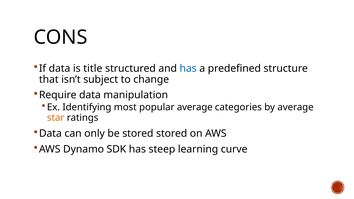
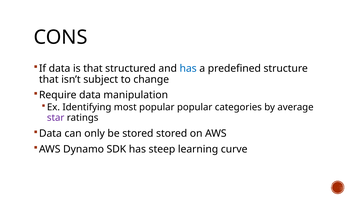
is title: title -> that (93, 68)
popular average: average -> popular (195, 107)
star colour: orange -> purple (56, 118)
